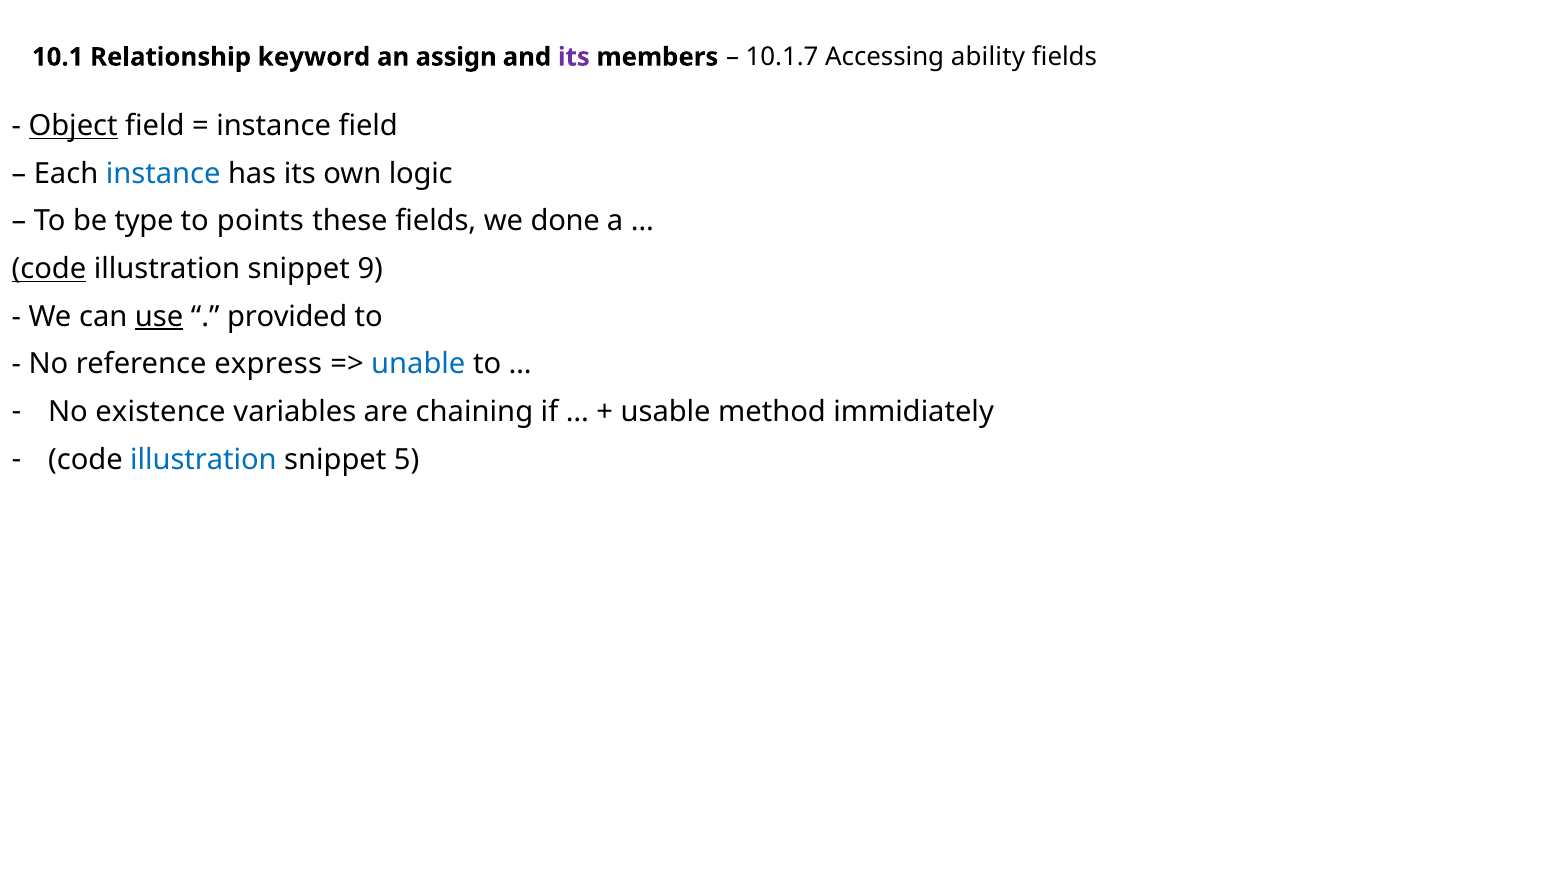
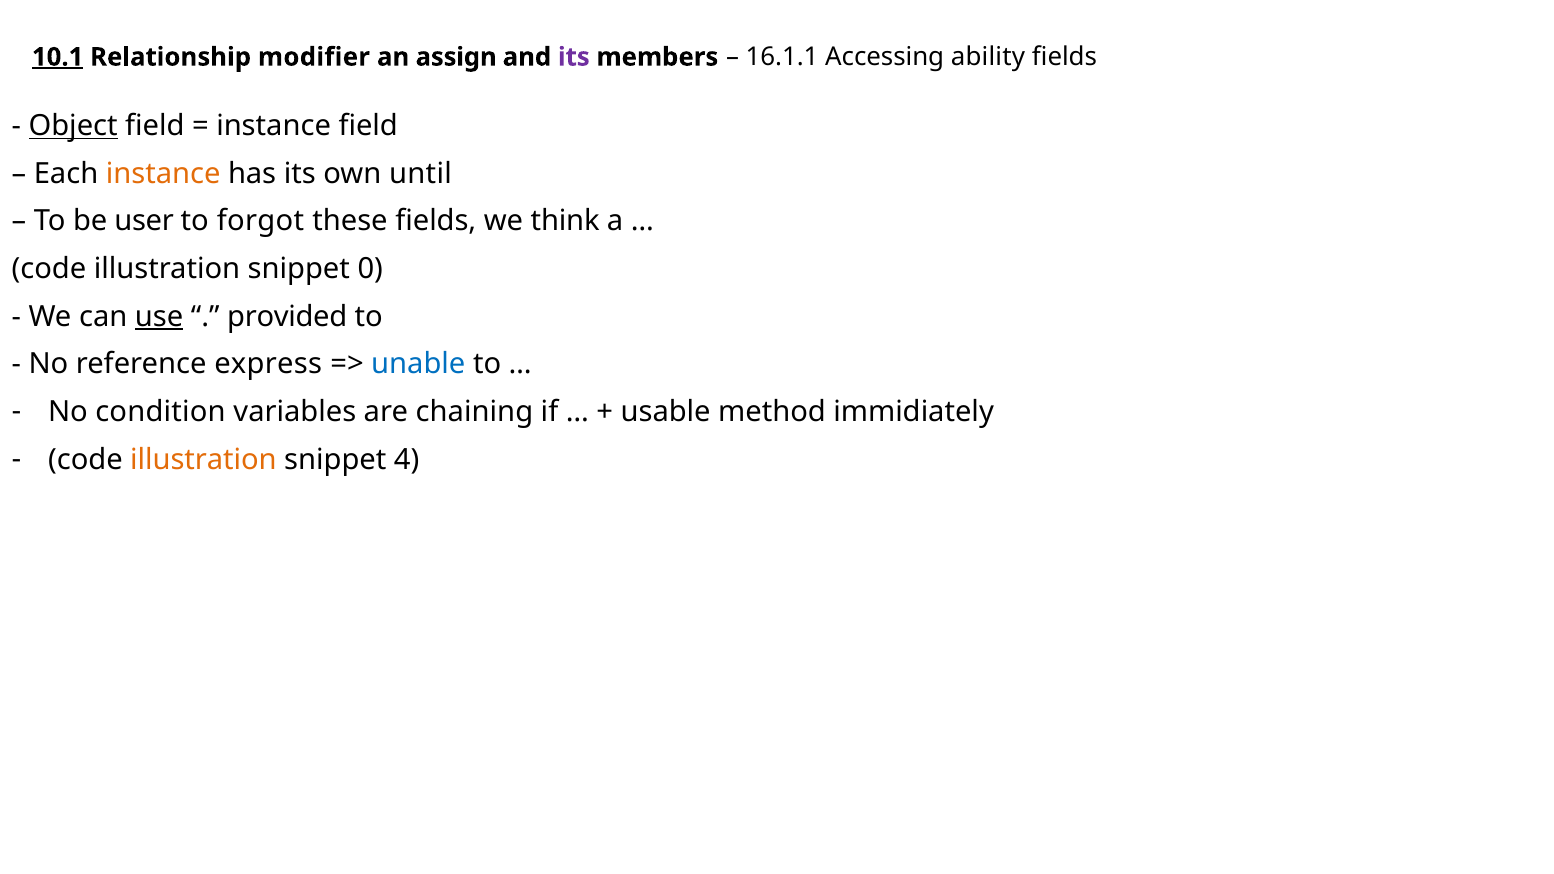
10.1 underline: none -> present (58, 57)
keyword: keyword -> modifier (314, 57)
10.1.7: 10.1.7 -> 16.1.1 (782, 57)
instance colour: blue -> orange (163, 174)
logic: logic -> until (421, 174)
type: type -> user (144, 221)
points: points -> forgot (260, 221)
done: done -> think (565, 221)
code underline: present -> none (49, 269)
9: 9 -> 0 (370, 269)
existence: existence -> condition (160, 412)
illustration colour: blue -> orange (203, 460)
5: 5 -> 4 (407, 460)
